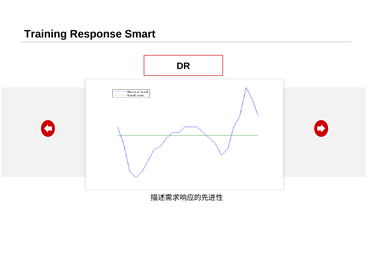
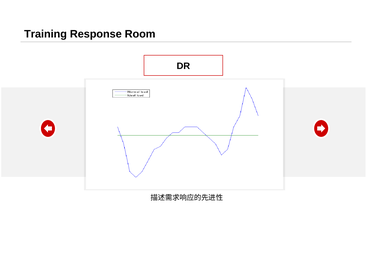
Smart: Smart -> Room (140, 34)
